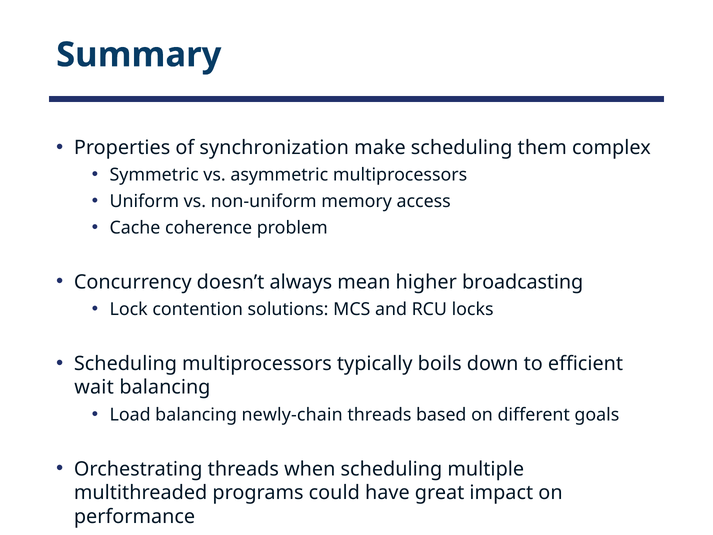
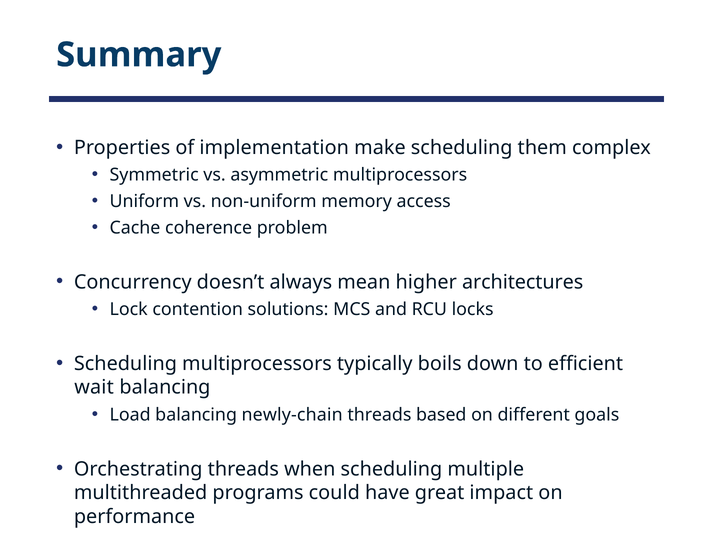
synchronization: synchronization -> implementation (274, 148)
broadcasting: broadcasting -> architectures (523, 282)
